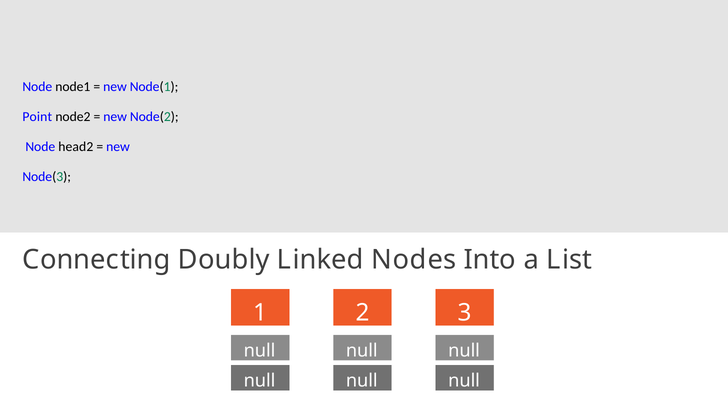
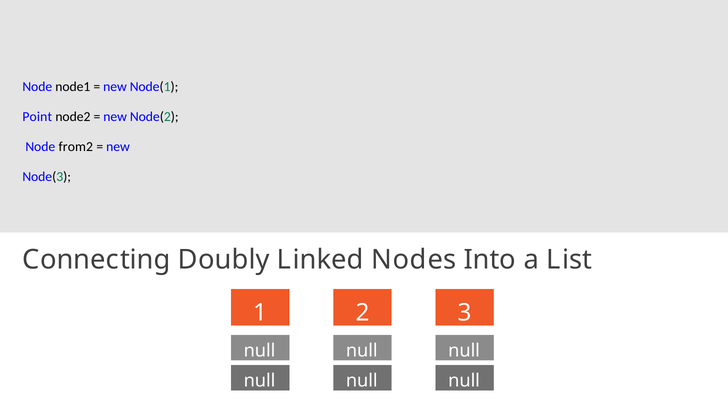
head2: head2 -> from2 (76, 147)
